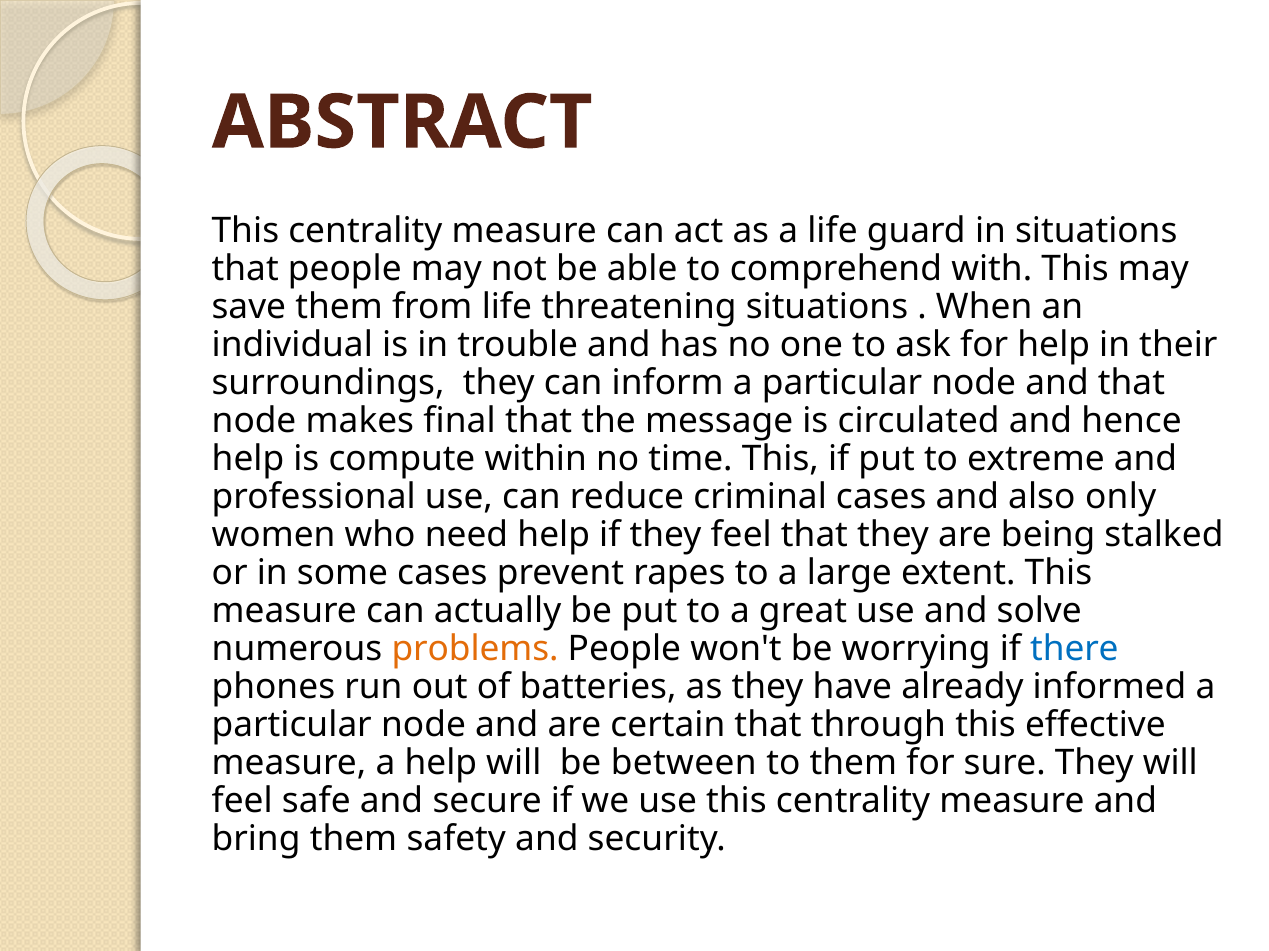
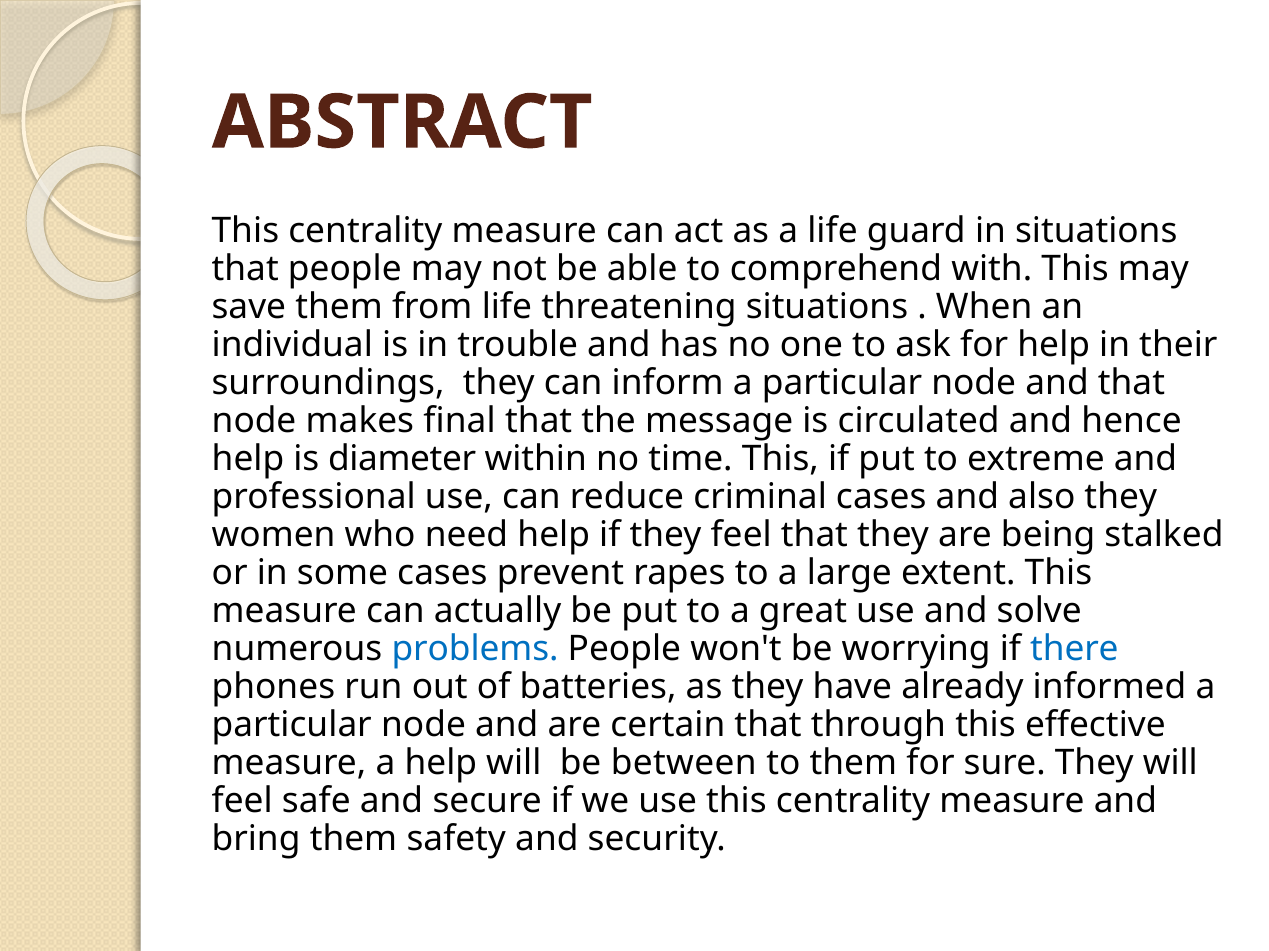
compute: compute -> diameter (402, 459)
also only: only -> they (1121, 497)
problems colour: orange -> blue (475, 650)
